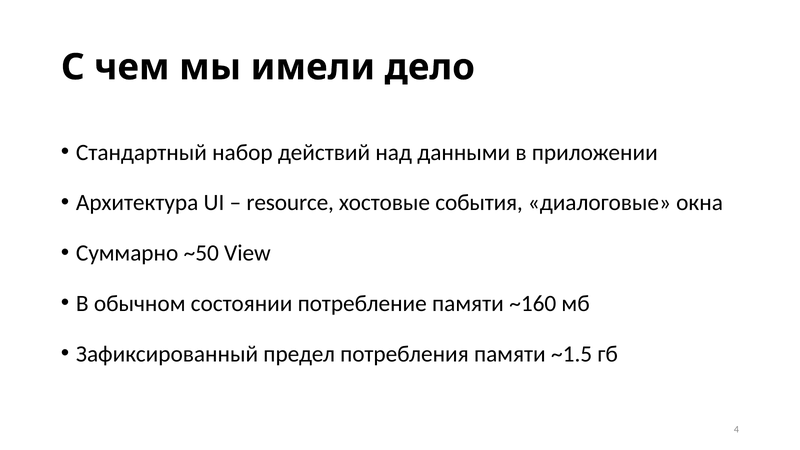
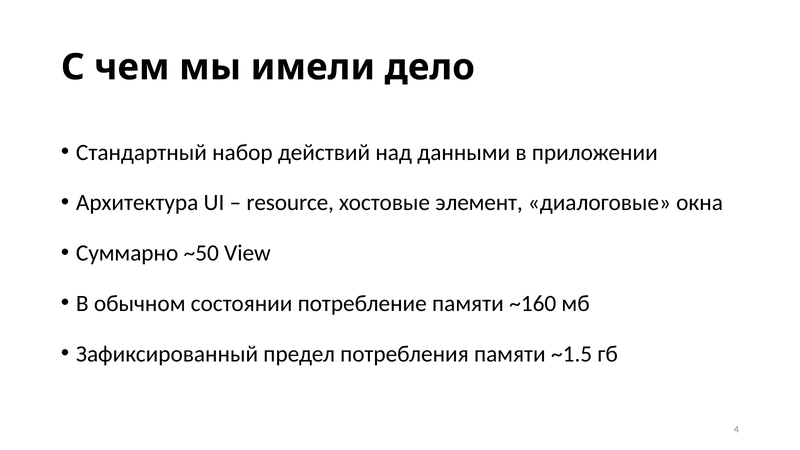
события: события -> элемент (479, 203)
